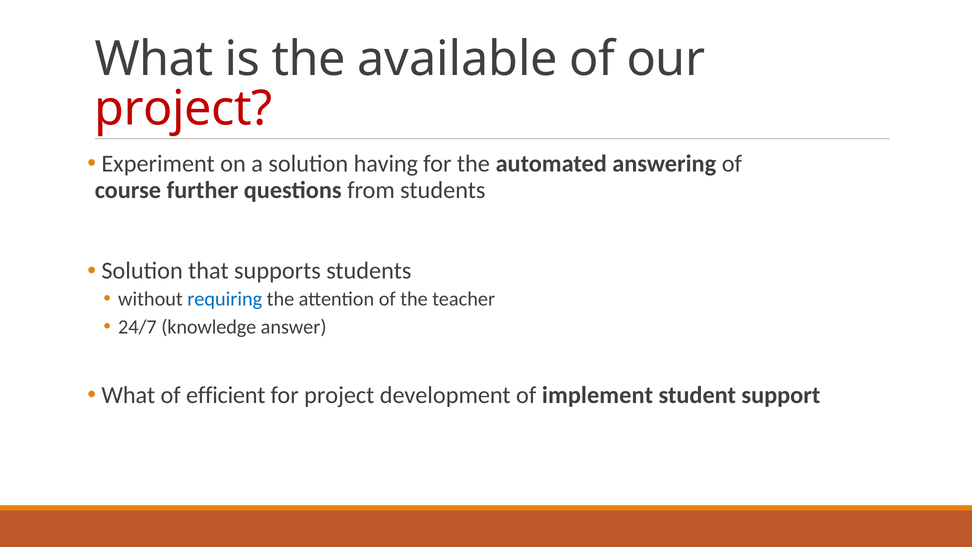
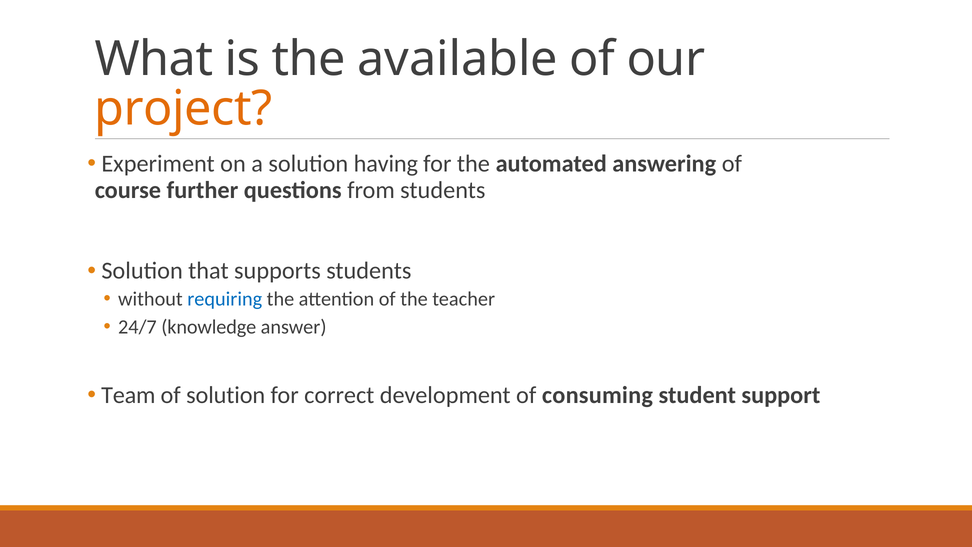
project colour: red -> orange (183, 109)
What: What -> Team (128, 395)
of efficient: efficient -> solution (226, 395)
for project: project -> correct (339, 395)
implement: implement -> consuming (597, 395)
